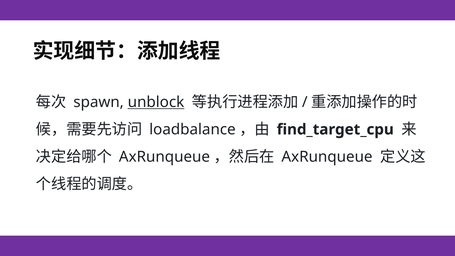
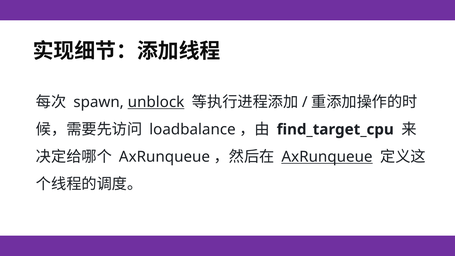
AxRunqueue underline: none -> present (327, 157)
